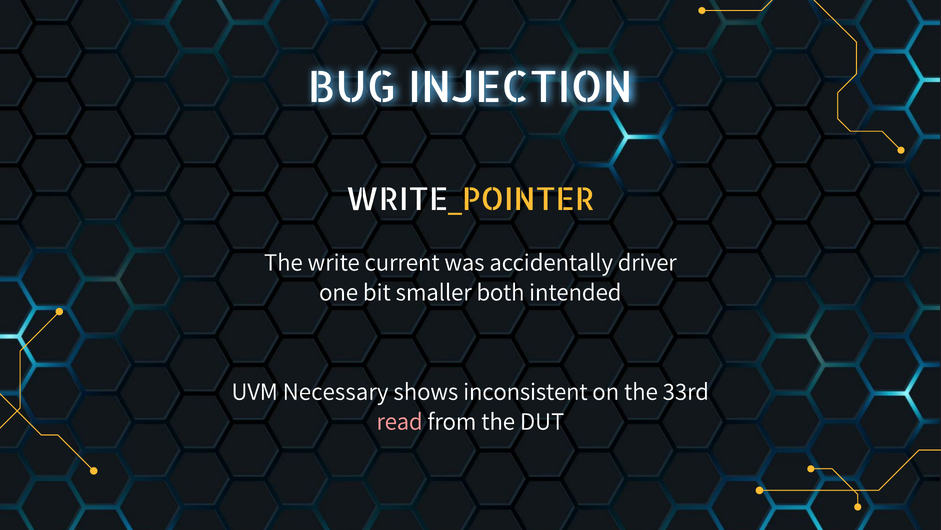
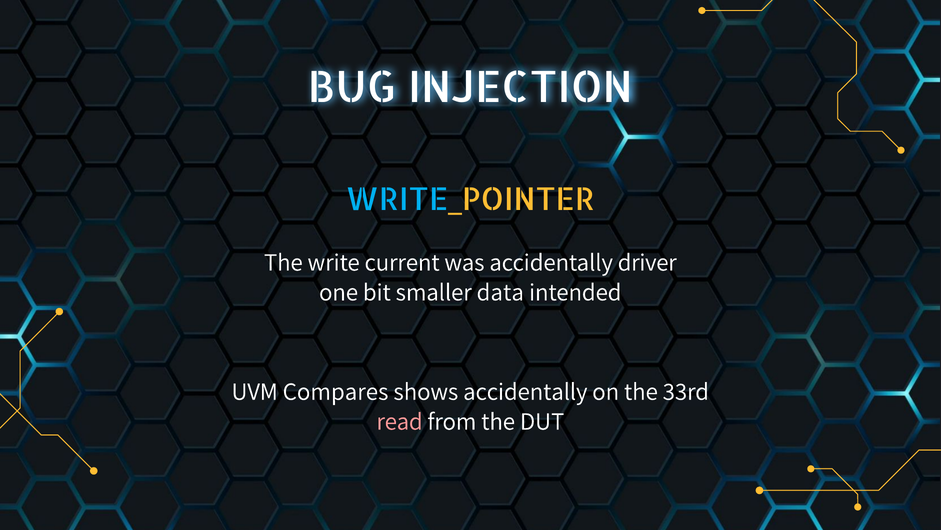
WRITE colour: white -> light blue (397, 199)
both: both -> data (500, 292)
Necessary: Necessary -> Compares (336, 391)
shows inconsistent: inconsistent -> accidentally (525, 391)
